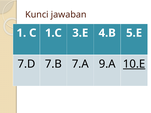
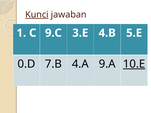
Kunci underline: none -> present (37, 15)
1.C: 1.C -> 9.C (53, 33)
7.D: 7.D -> 0.D (26, 64)
7.A: 7.A -> 4.A (80, 64)
